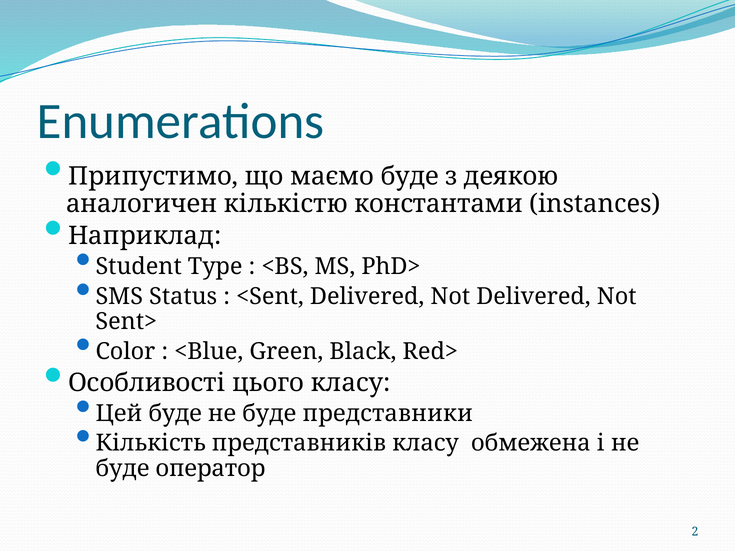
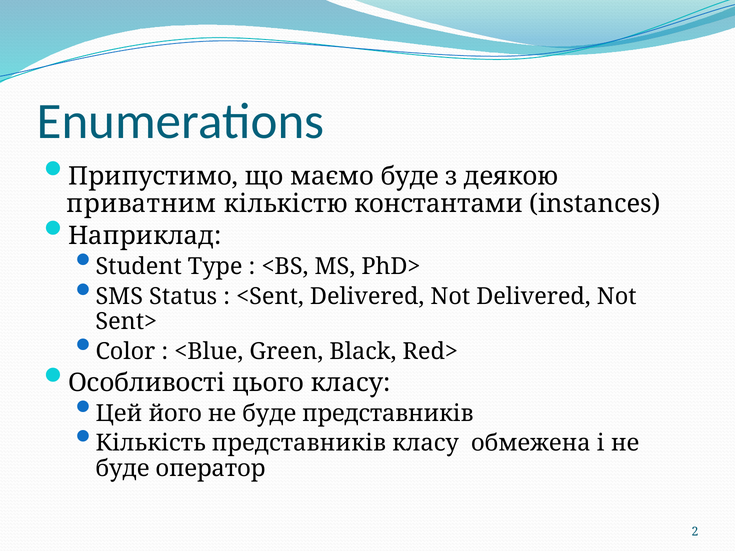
аналогичен: аналогичен -> приватним (141, 204)
Цей буде: буде -> його (175, 414)
буде представники: представники -> представників (388, 414)
